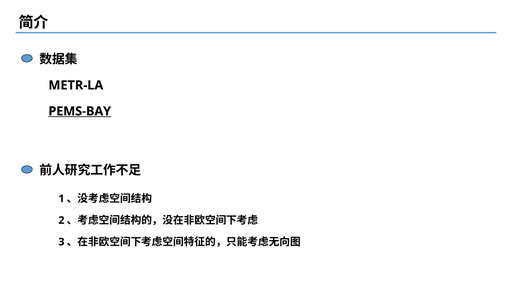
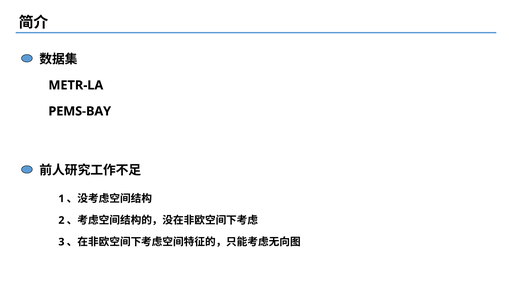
PEMS-BAY underline: present -> none (80, 111)
